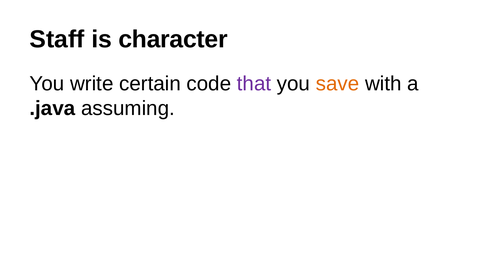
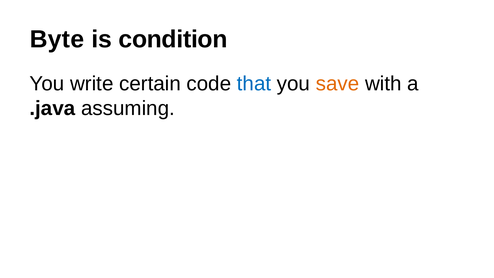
Staff: Staff -> Byte (57, 39)
character: character -> condition (173, 39)
that colour: purple -> blue (254, 84)
